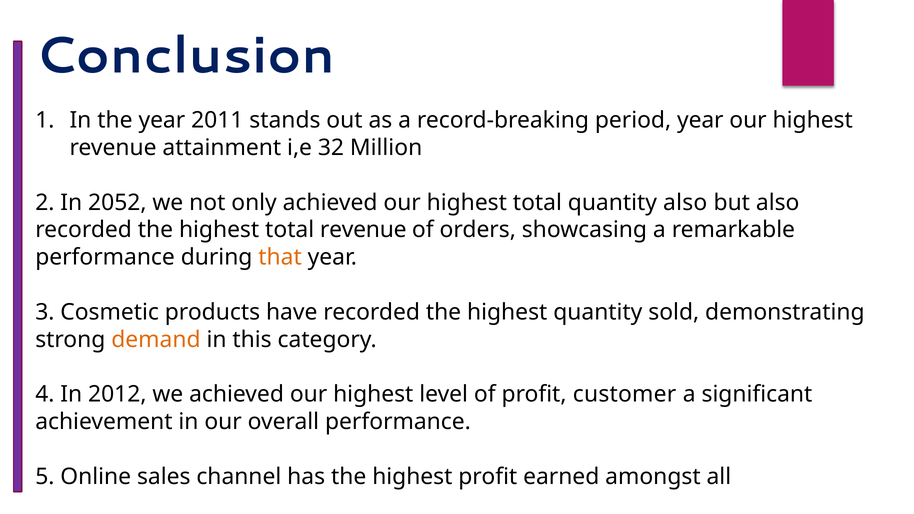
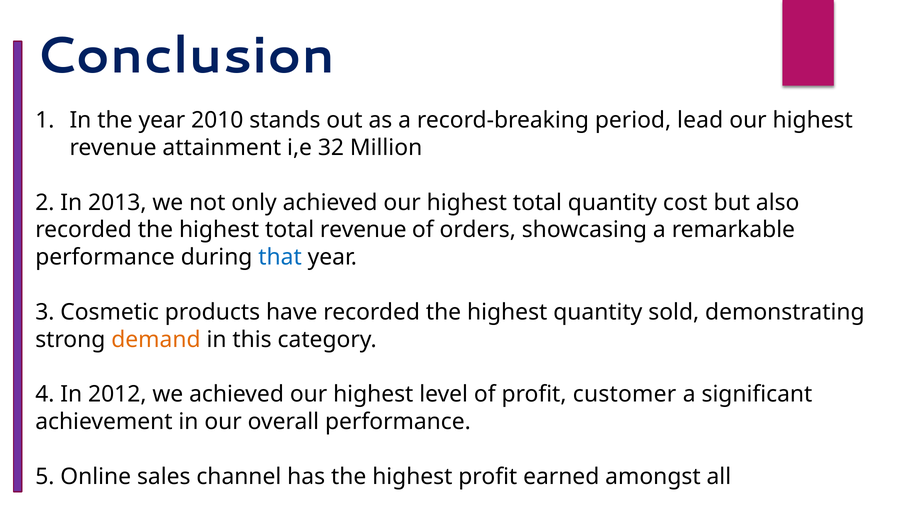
2011: 2011 -> 2010 (217, 120)
period year: year -> lead (700, 120)
2052: 2052 -> 2013 (117, 203)
quantity also: also -> cost (685, 203)
that colour: orange -> blue (280, 257)
